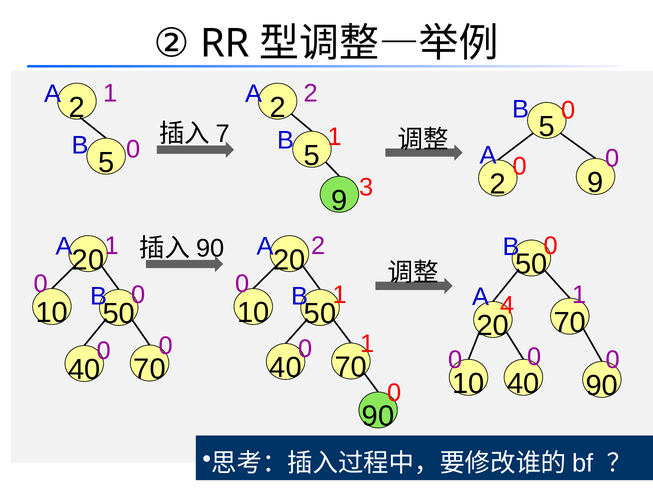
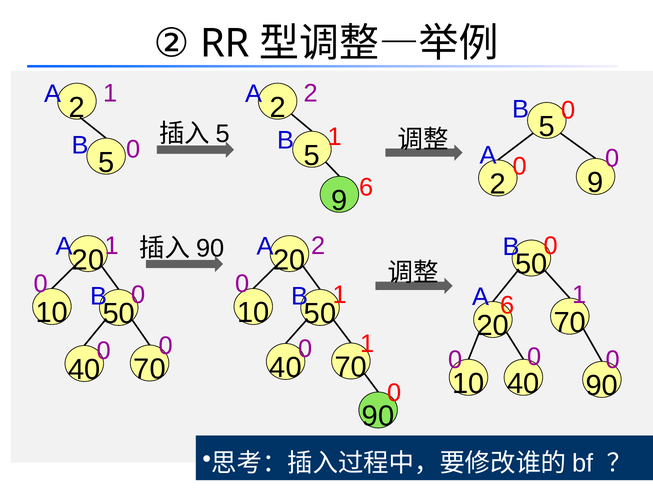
7: 7 -> 5 (223, 134)
9 3: 3 -> 6 (366, 187)
A 4: 4 -> 6 (508, 305)
